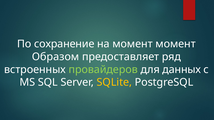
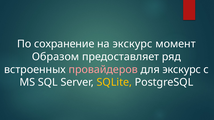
на момент: момент -> экскурс (132, 44)
провайдеров colour: light green -> pink (103, 70)
для данных: данных -> экскурс (182, 70)
